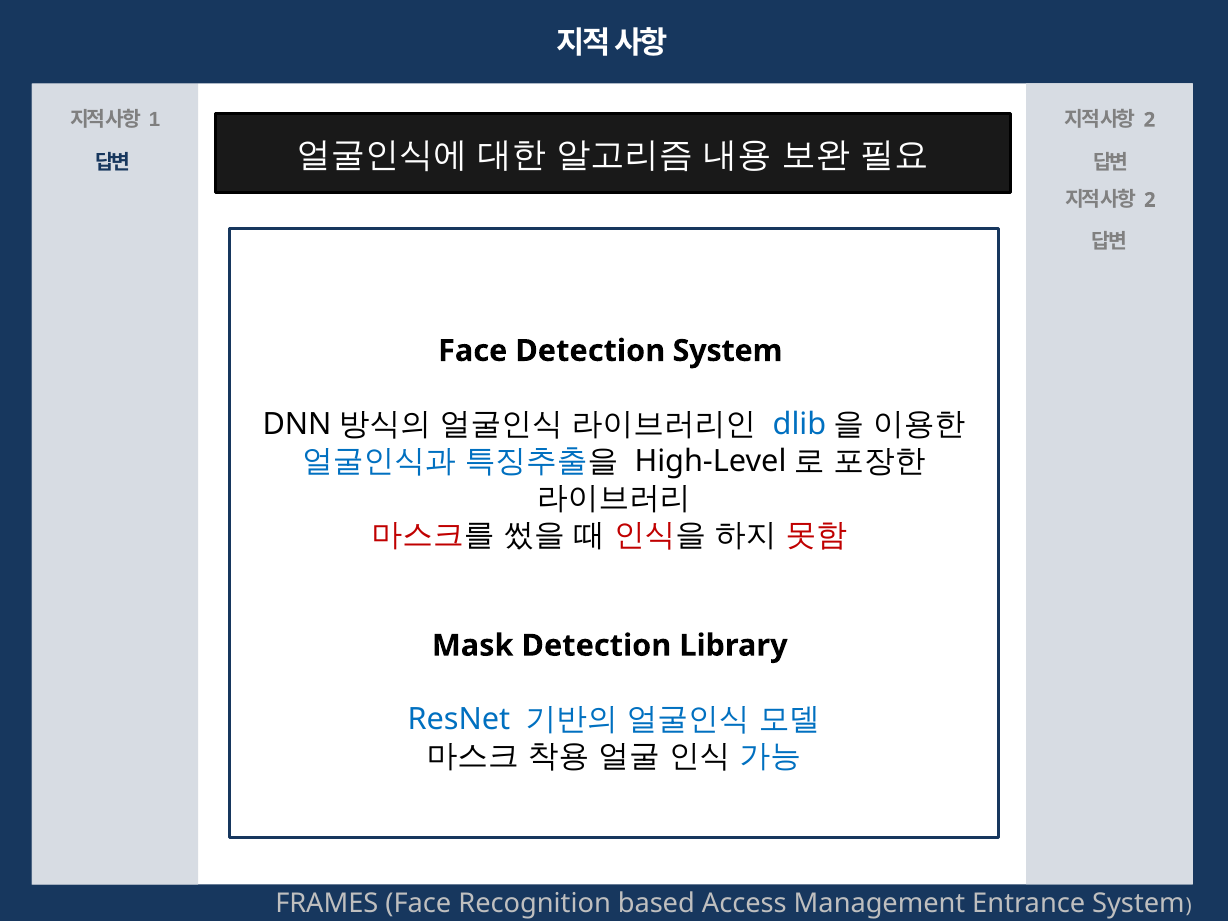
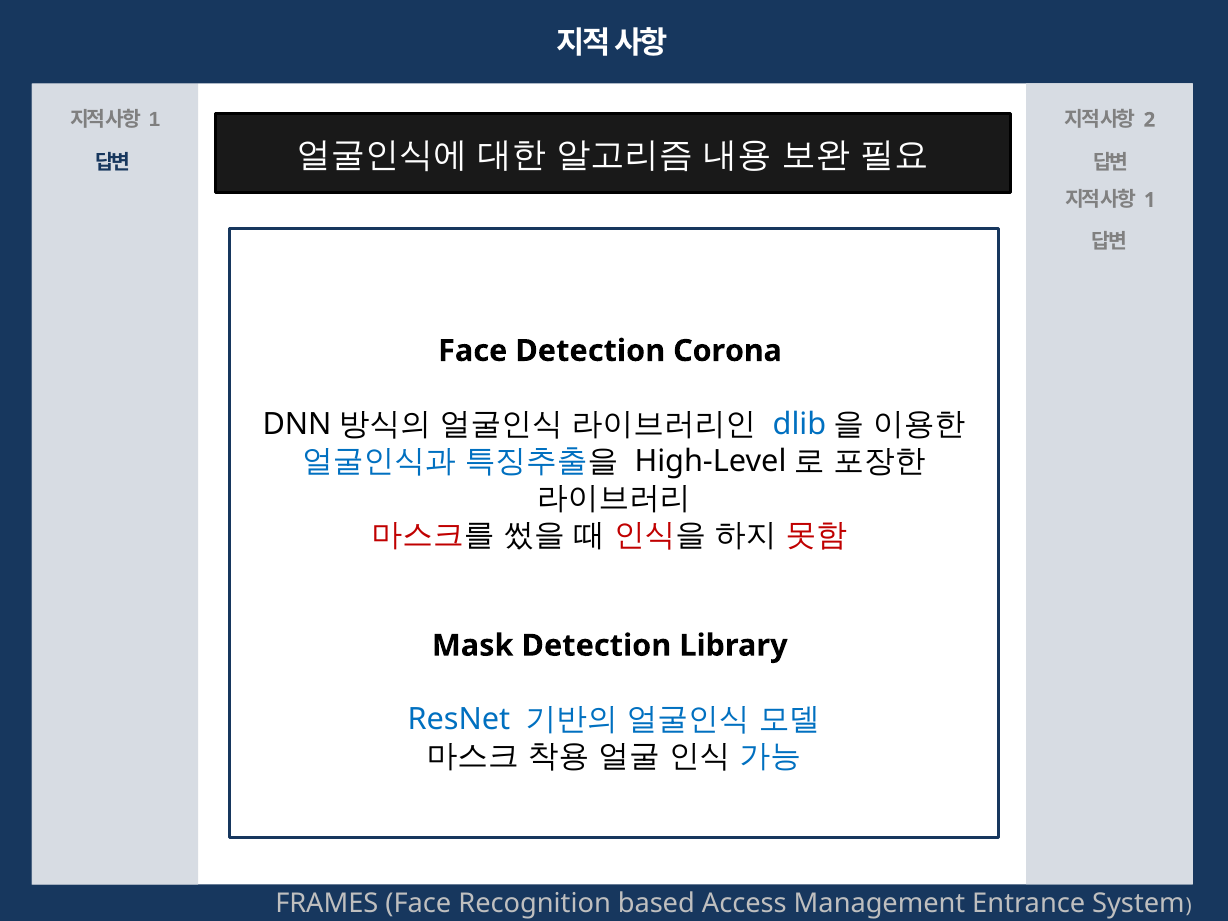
2: 2 -> 1 (1150, 200)
Detection System: System -> Corona (727, 351)
